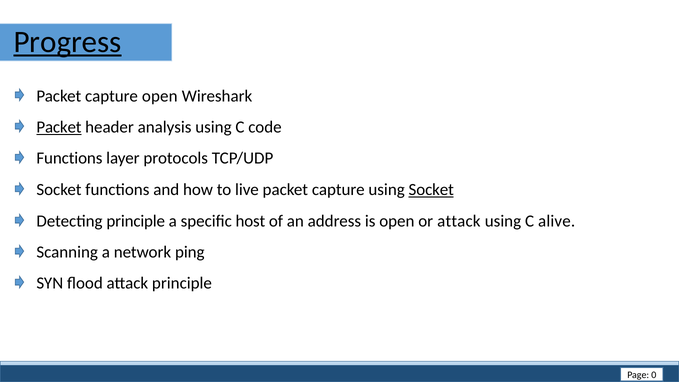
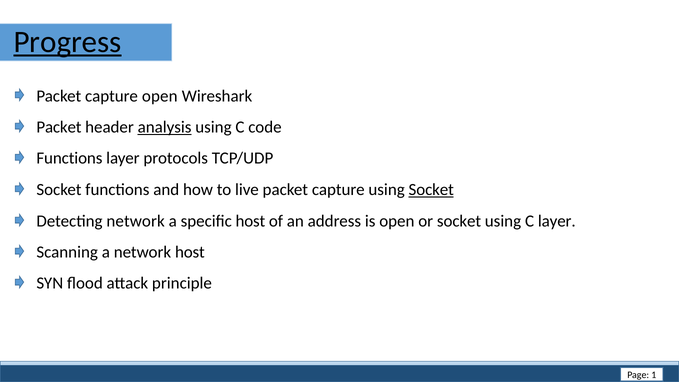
Packet underline: present -> none (59, 127)
analysis underline: none -> present (165, 127)
Detecting principle: principle -> network (136, 221)
or attack: attack -> socket (459, 221)
C alive: alive -> layer (557, 221)
network ping: ping -> host (190, 252)
0: 0 -> 1 (654, 375)
